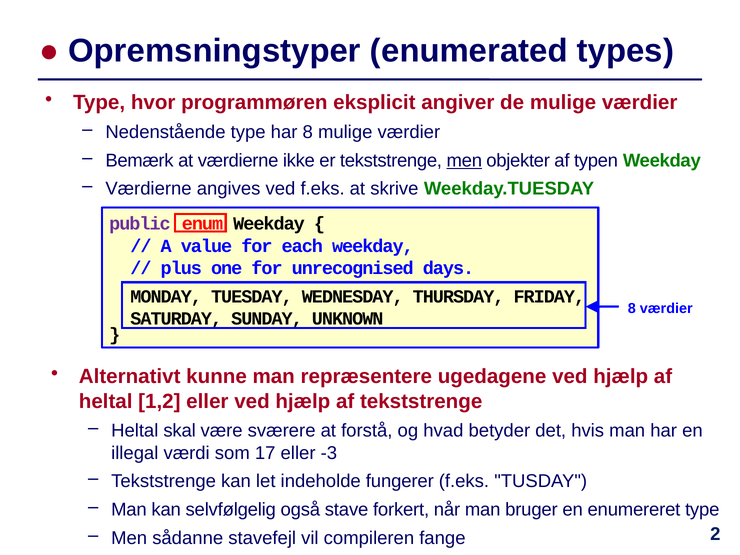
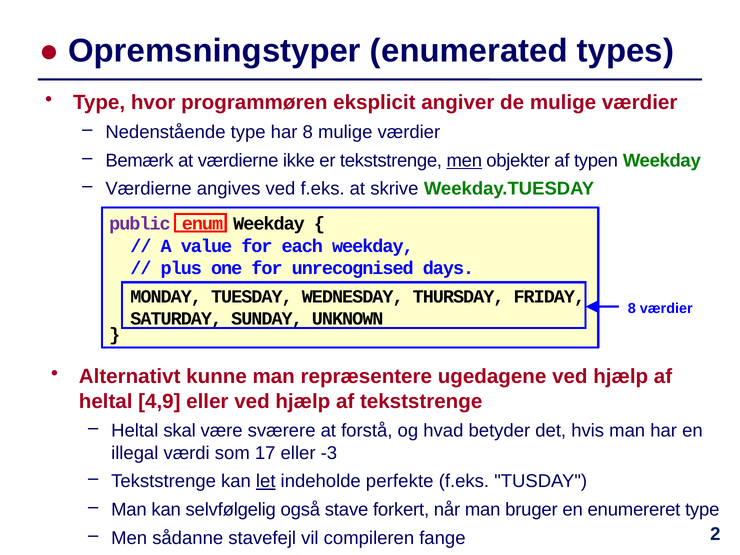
1,2: 1,2 -> 4,9 (159, 401)
let underline: none -> present (266, 481)
fungerer: fungerer -> perfekte (400, 481)
